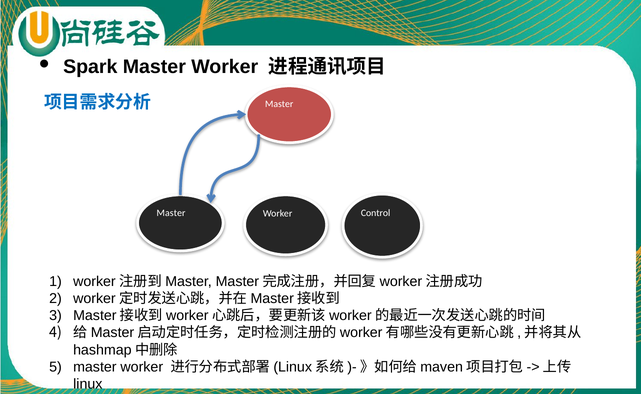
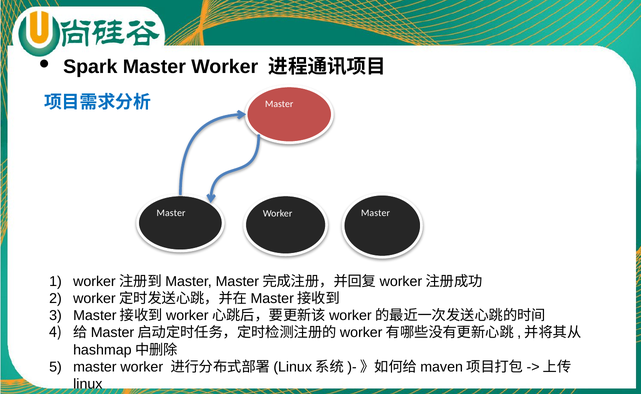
Worker Control: Control -> Master (375, 213)
